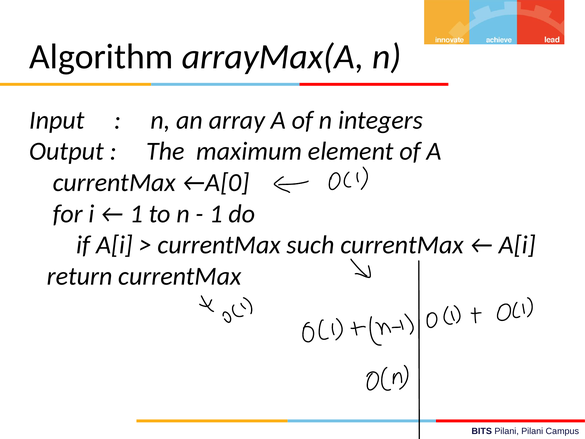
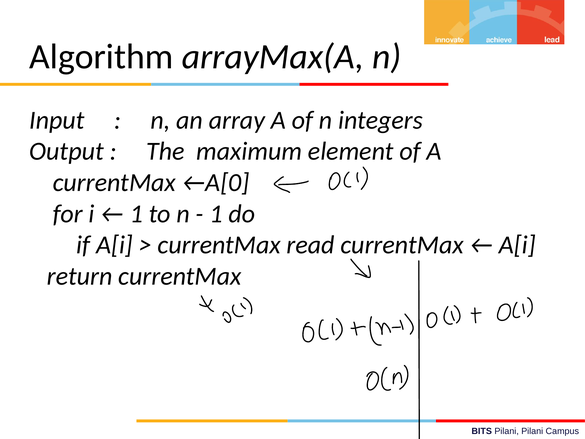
such: such -> read (311, 245)
